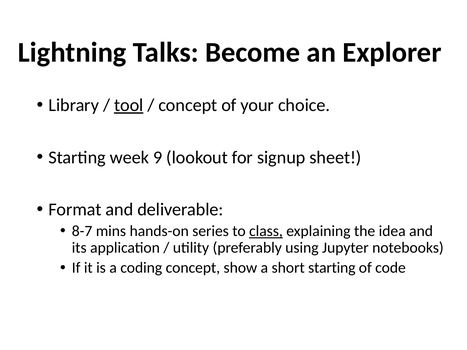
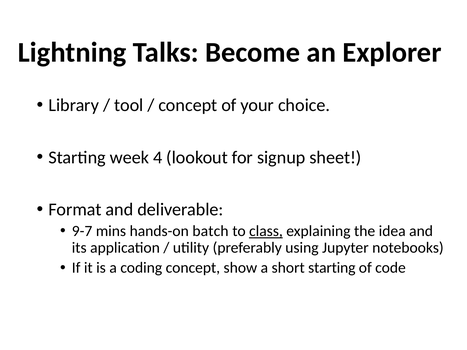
tool underline: present -> none (129, 105)
9: 9 -> 4 (158, 157)
8-7: 8-7 -> 9-7 (82, 231)
series: series -> batch (210, 231)
